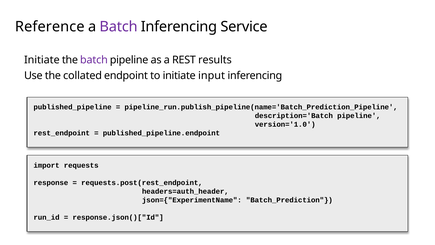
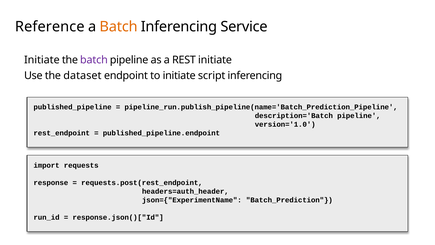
Batch colour: purple -> orange (119, 27)
REST results: results -> initiate (215, 60)
collated: collated -> dataset (82, 76)
input: input -> script (212, 76)
